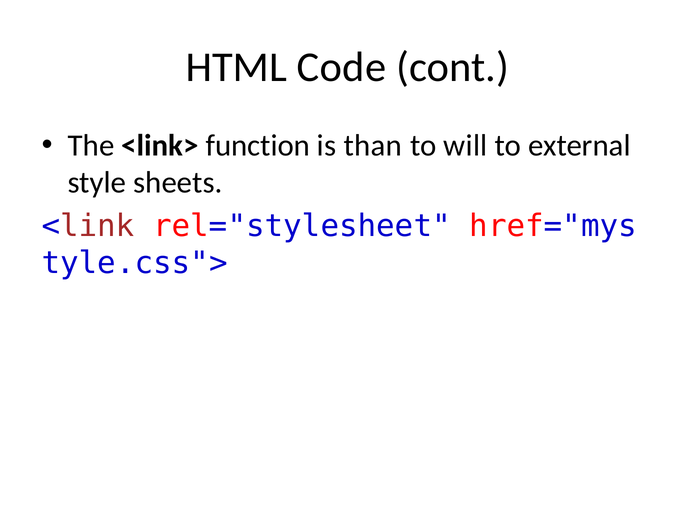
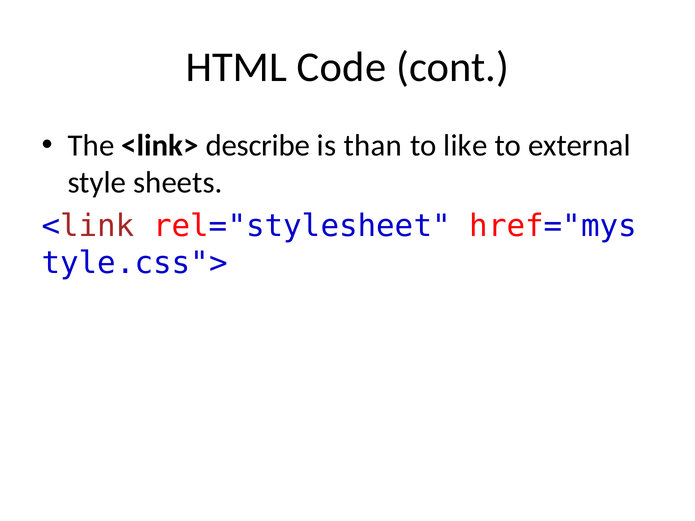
function: function -> describe (258, 146)
will: will -> like (465, 146)
